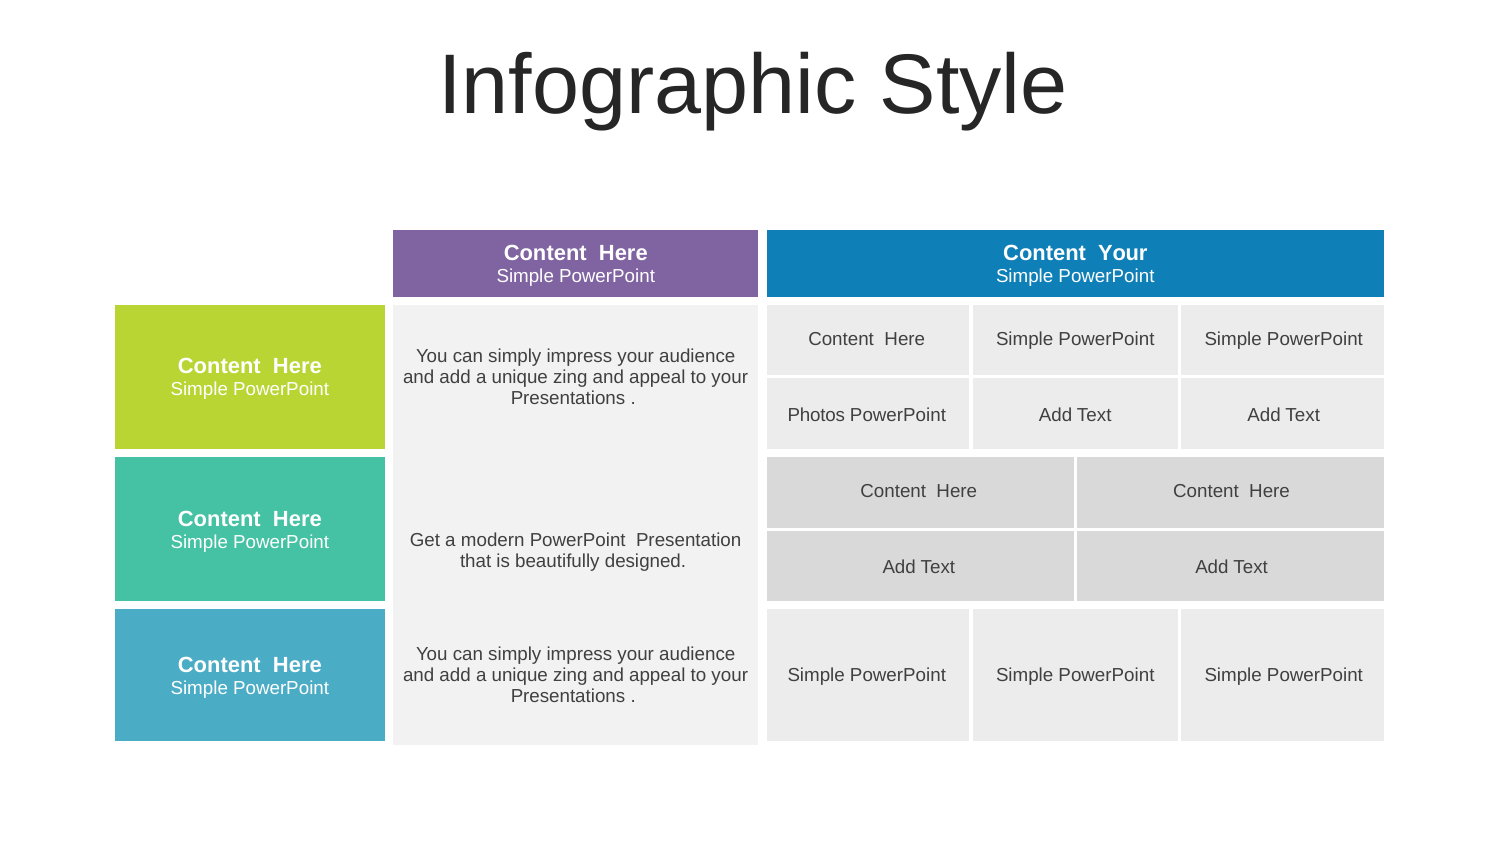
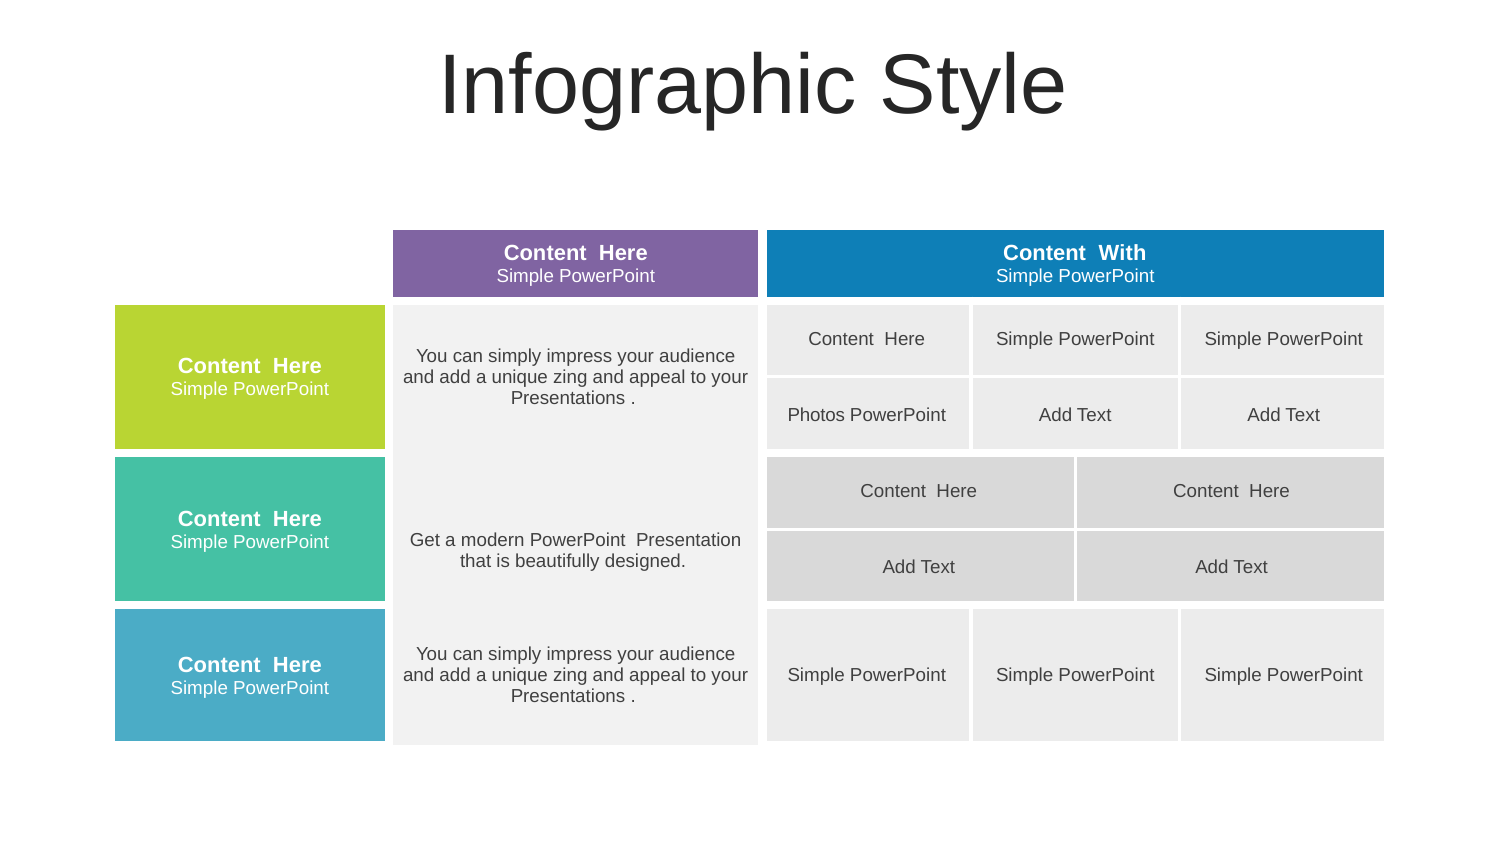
Content Your: Your -> With (1123, 253)
